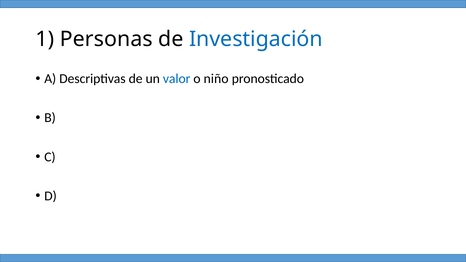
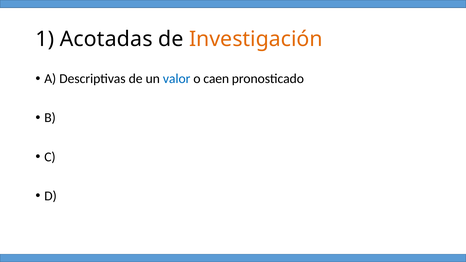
Personas: Personas -> Acotadas (106, 39)
Investigación colour: blue -> orange (256, 39)
niño: niño -> caen (216, 79)
